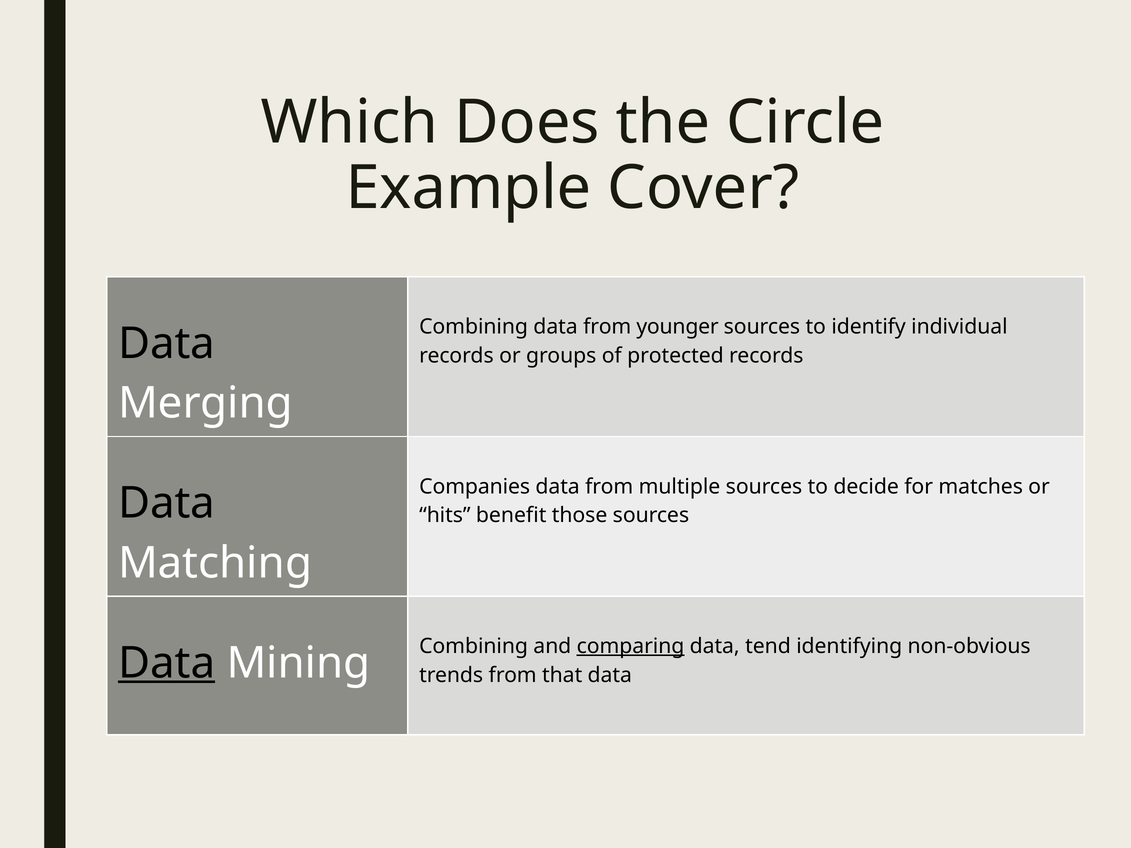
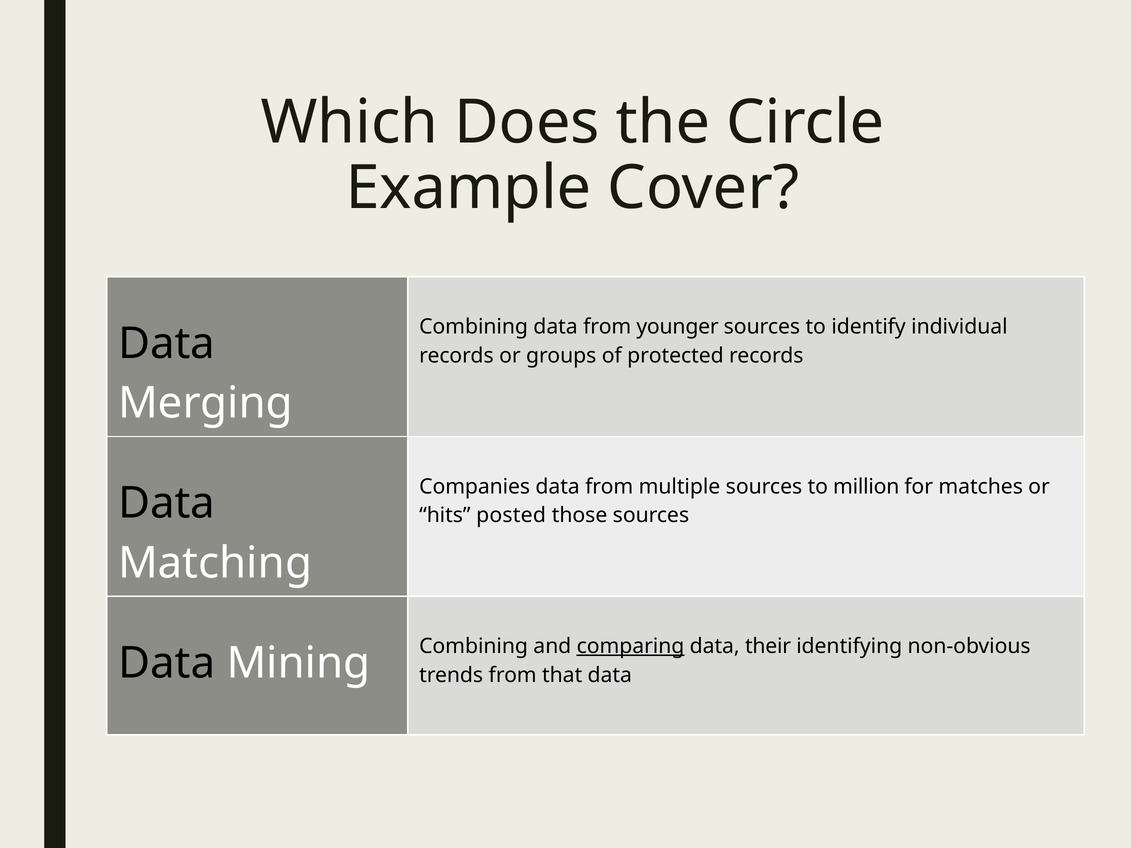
decide: decide -> million (866, 487)
benefit: benefit -> posted (511, 516)
Data underline: present -> none (167, 663)
tend: tend -> their (768, 646)
